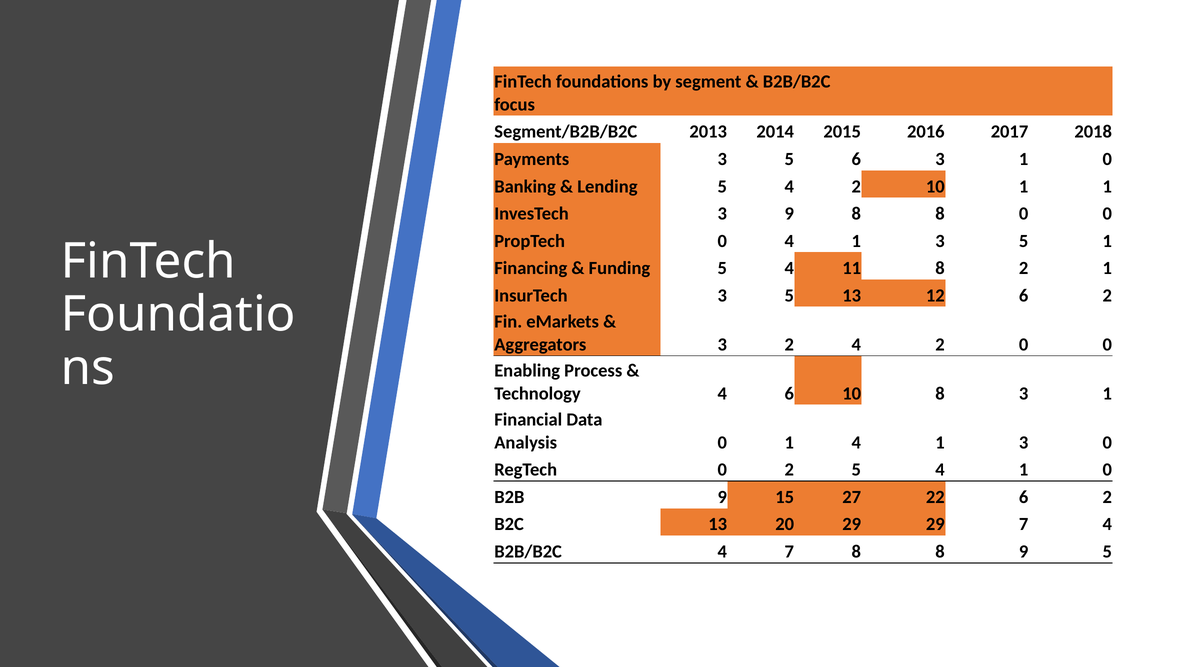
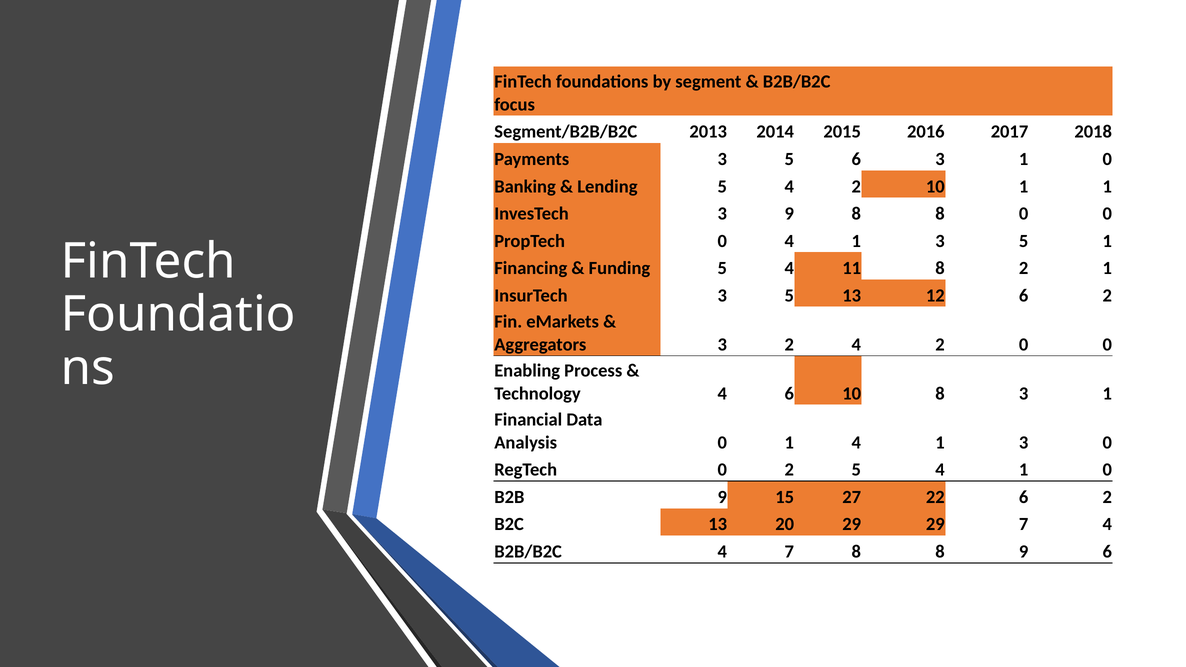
9 5: 5 -> 6 (1107, 552)
